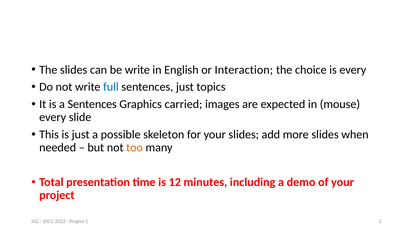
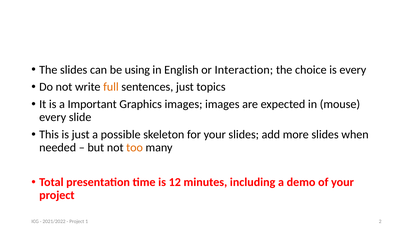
be write: write -> using (137, 70)
full colour: blue -> orange (111, 87)
a Sentences: Sentences -> Important (92, 104)
Graphics carried: carried -> images (183, 104)
